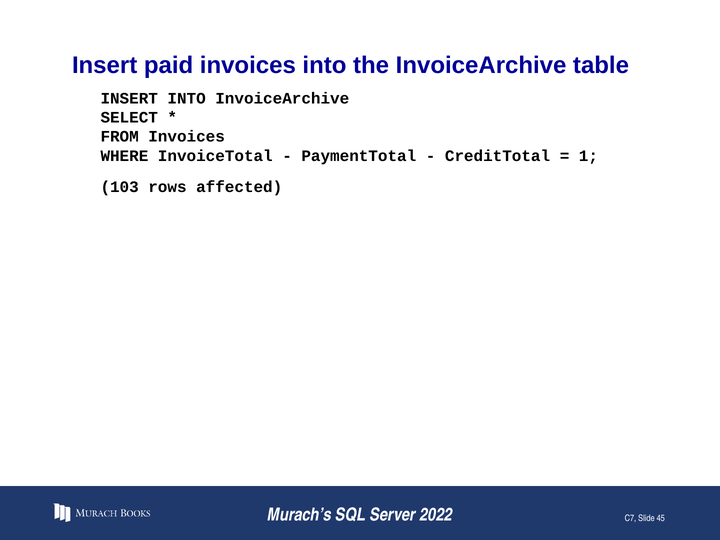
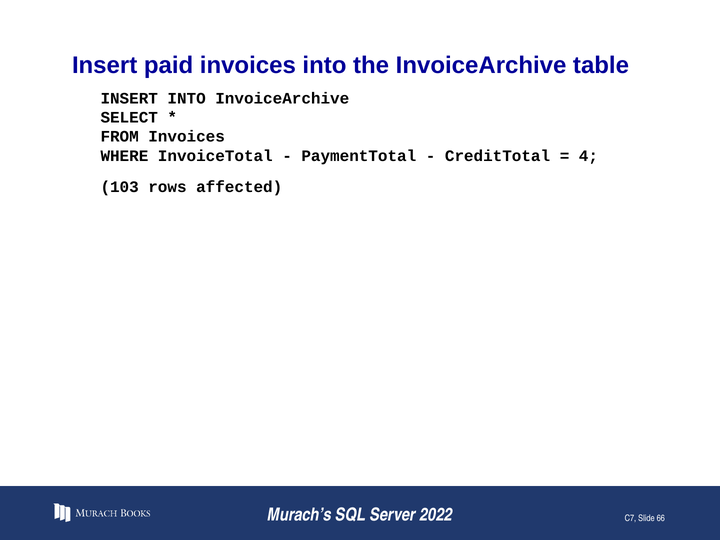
1: 1 -> 4 (588, 156)
45: 45 -> 66 (661, 518)
